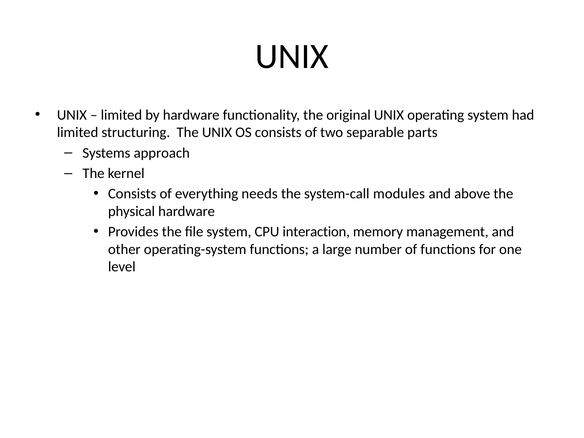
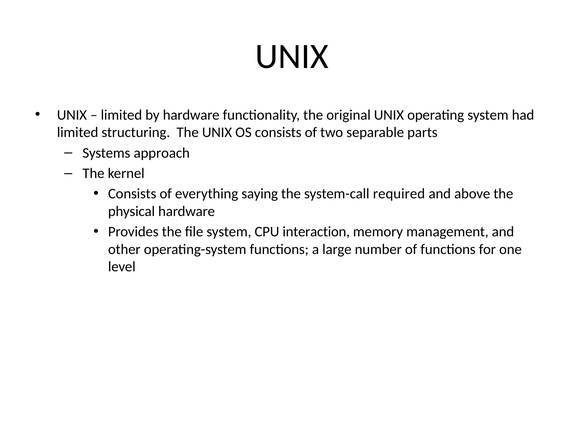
needs: needs -> saying (260, 194)
modules: modules -> required (399, 194)
